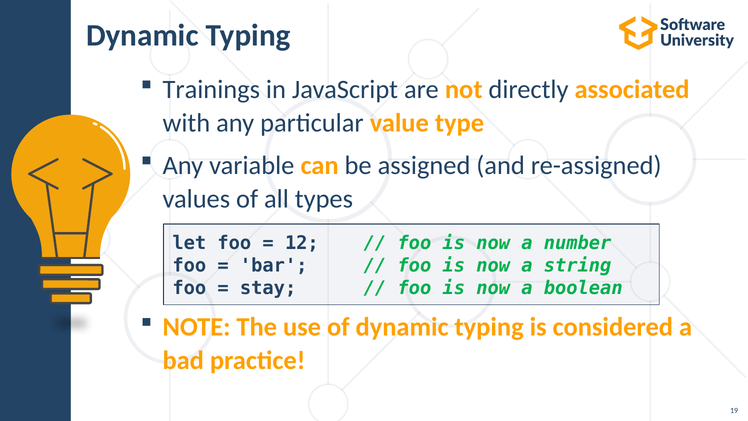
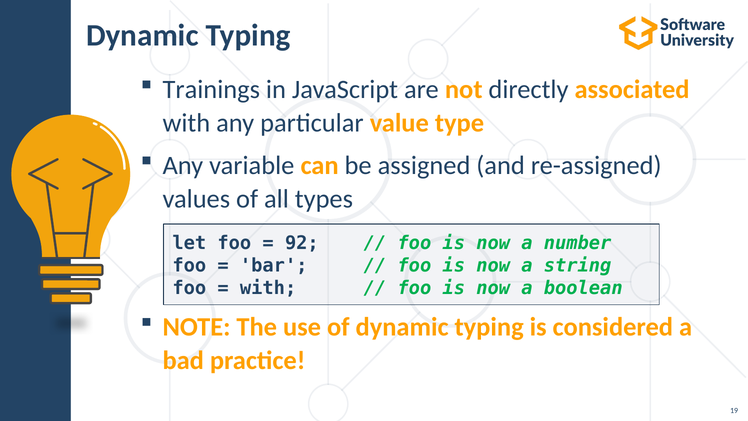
12: 12 -> 92 (302, 243)
stay: stay -> with (268, 288)
